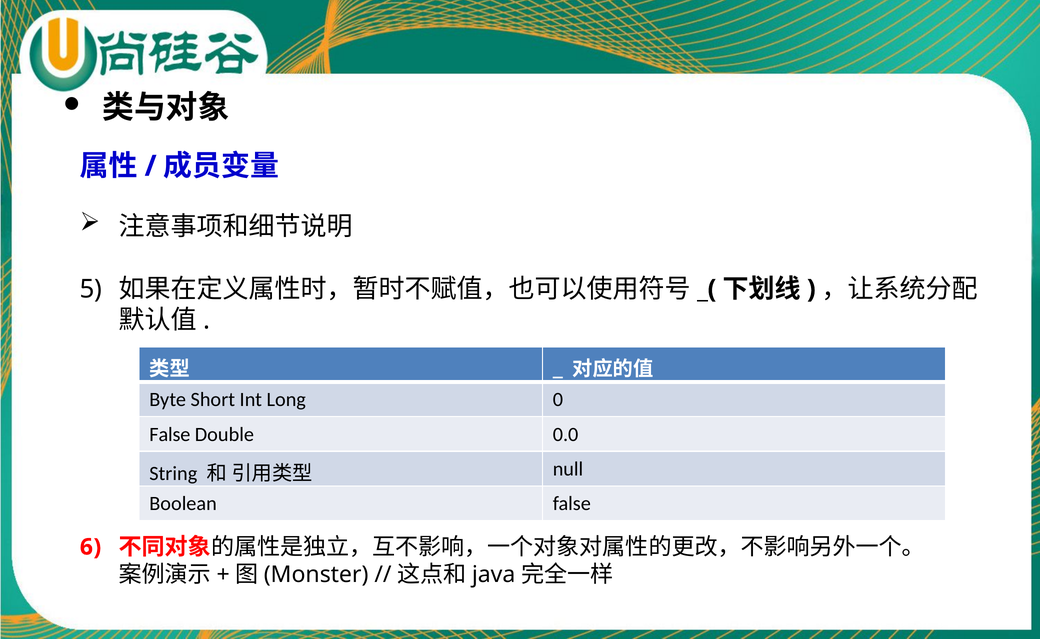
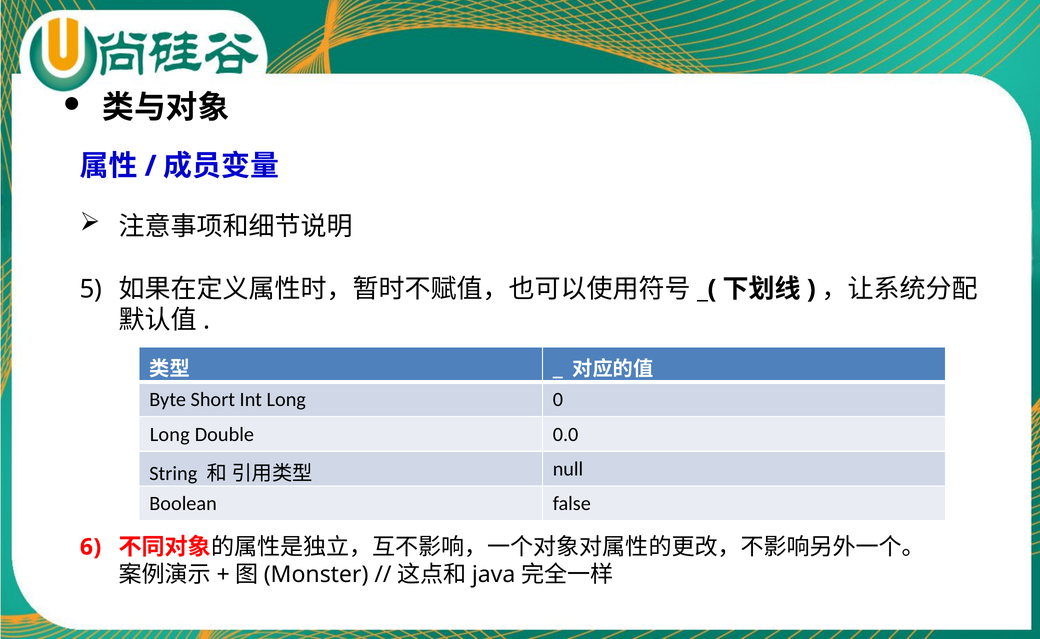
False: False -> Long (170, 434)
